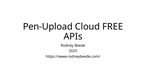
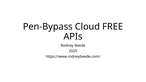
Pen-Upload: Pen-Upload -> Pen-Bypass (48, 27)
